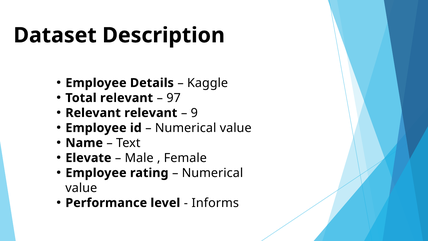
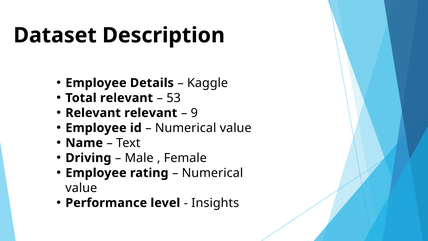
97: 97 -> 53 (174, 98)
Elevate: Elevate -> Driving (88, 158)
Informs: Informs -> Insights (215, 203)
